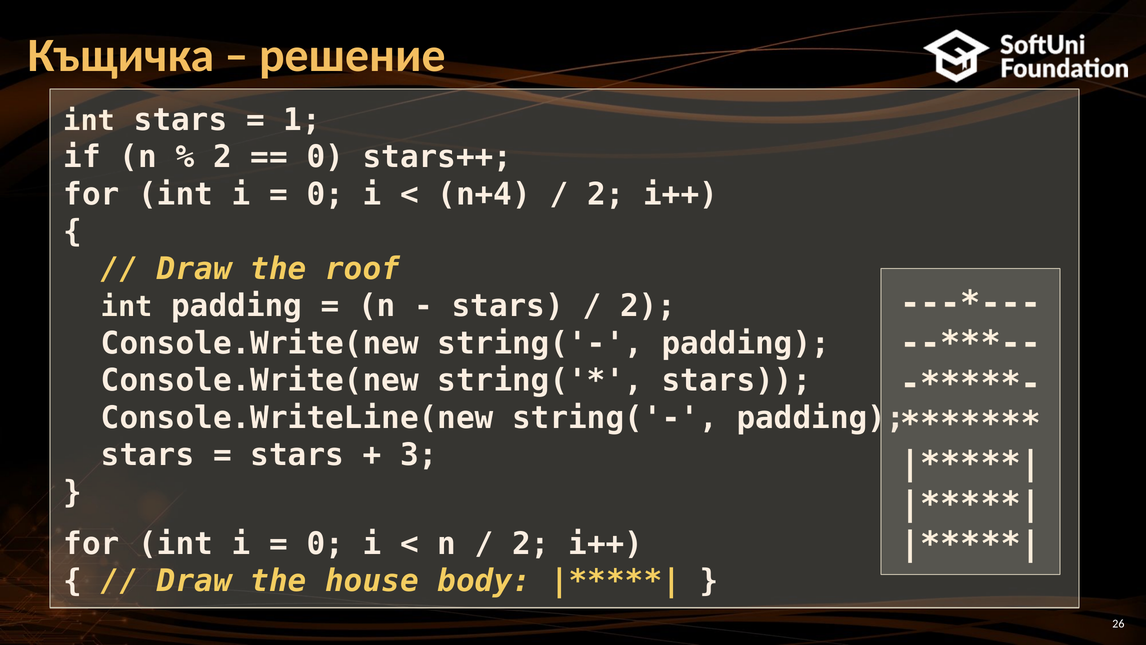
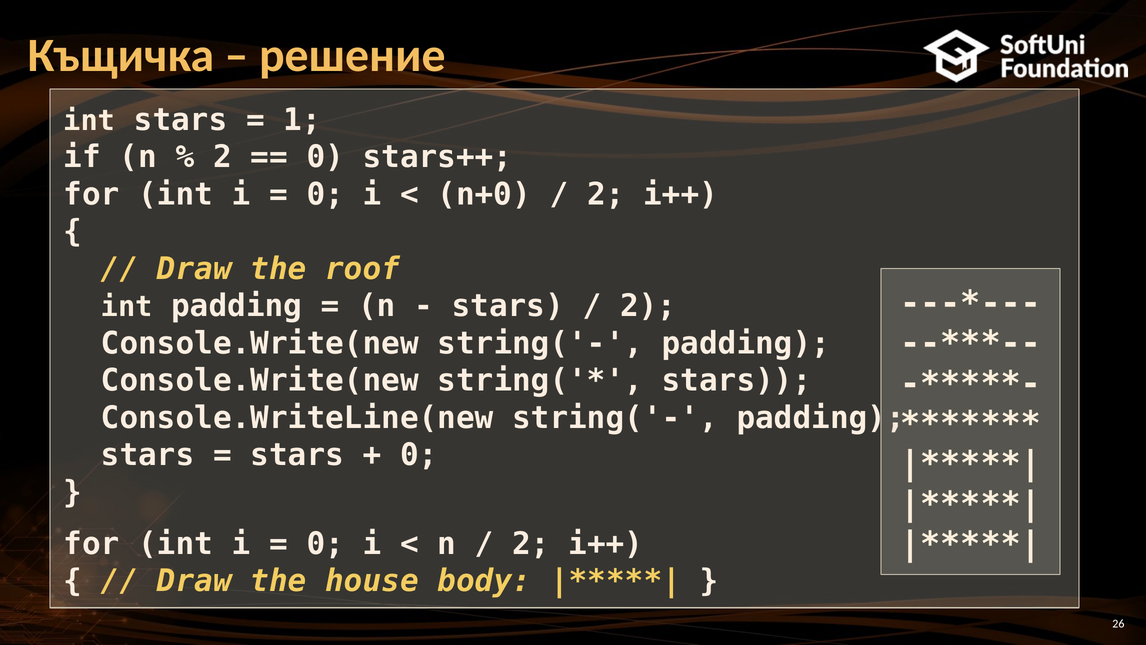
n+4: n+4 -> n+0 (484, 194)
3: 3 -> 0 (419, 455)
